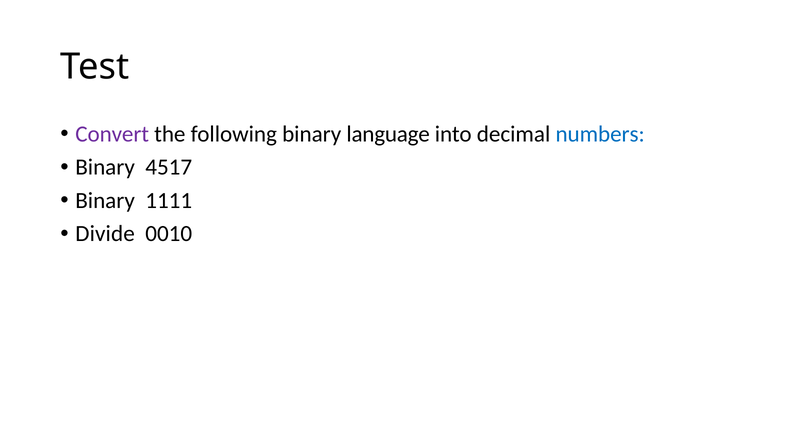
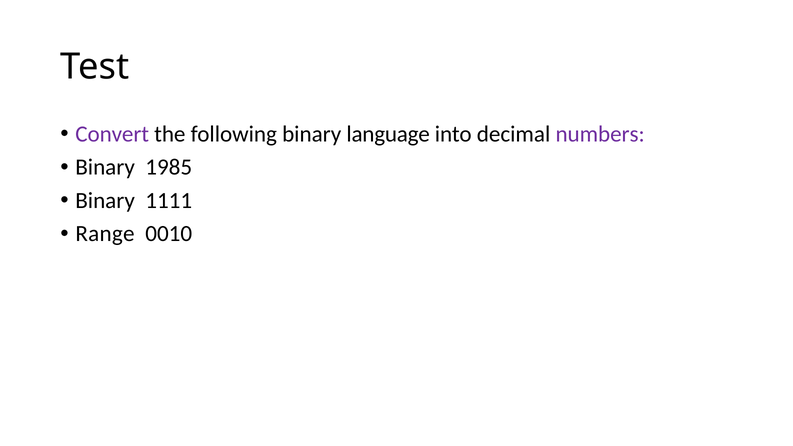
numbers colour: blue -> purple (600, 134)
4517: 4517 -> 1985 (169, 167)
Divide: Divide -> Range (105, 234)
